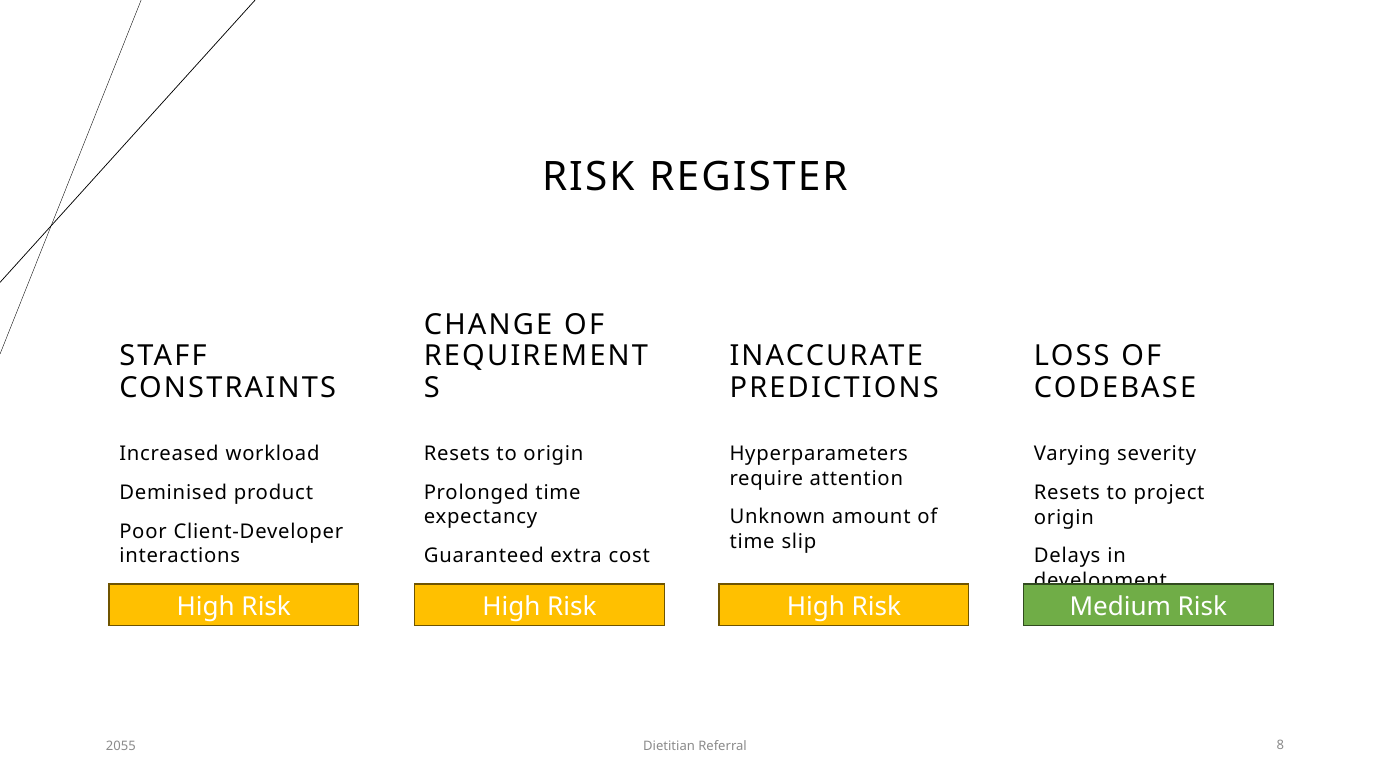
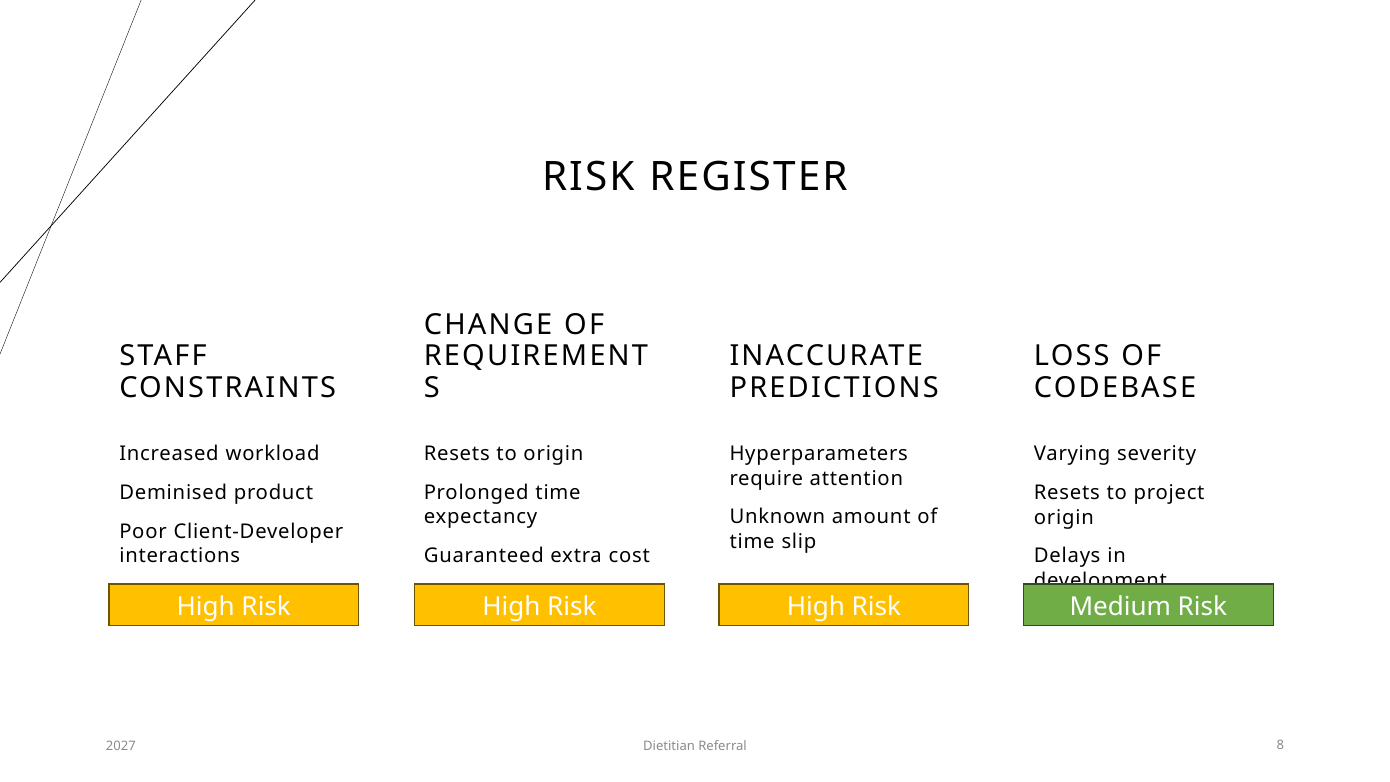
2055: 2055 -> 2027 (121, 746)
